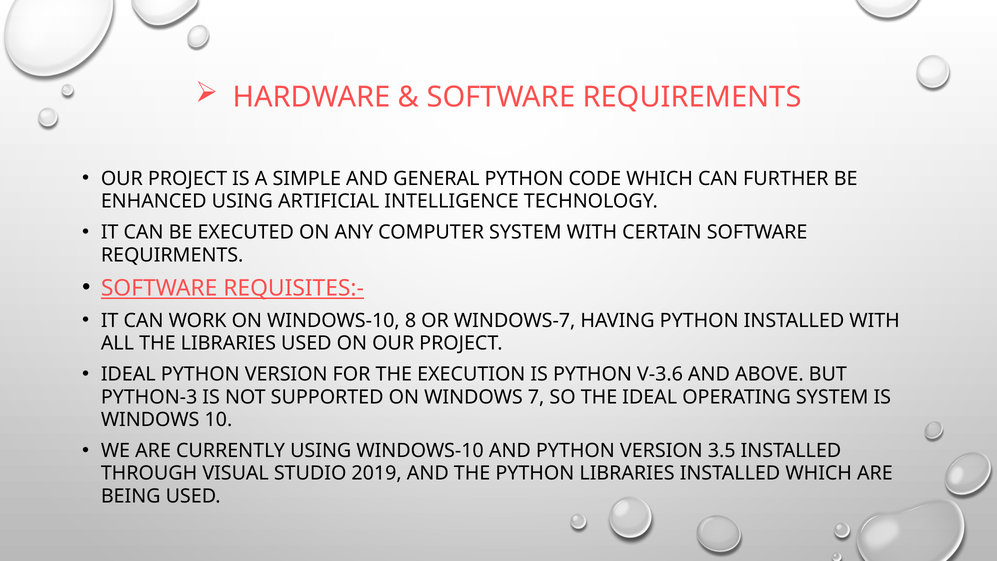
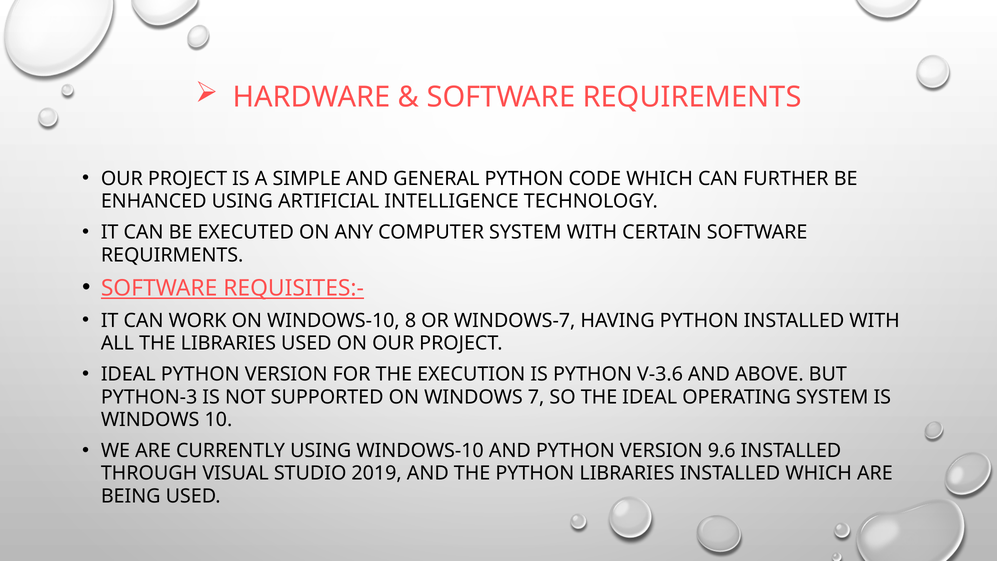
3.5: 3.5 -> 9.6 (722, 451)
